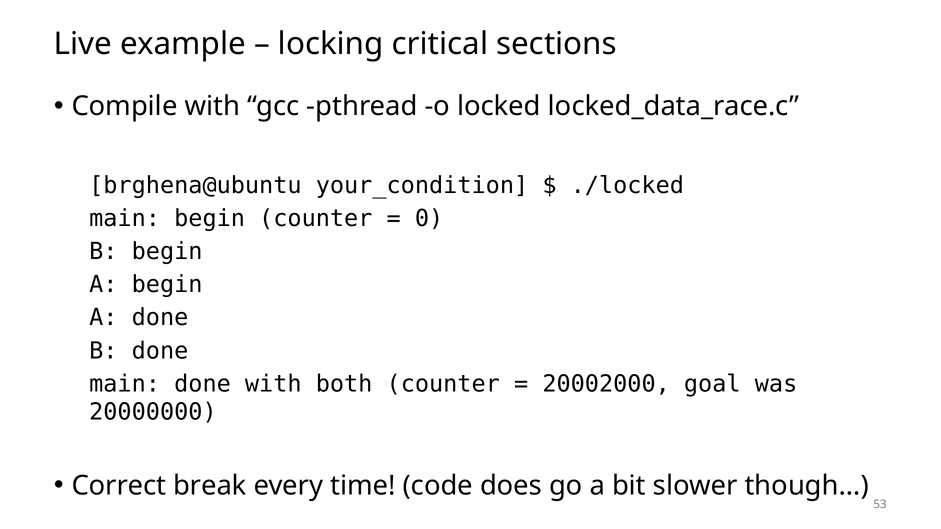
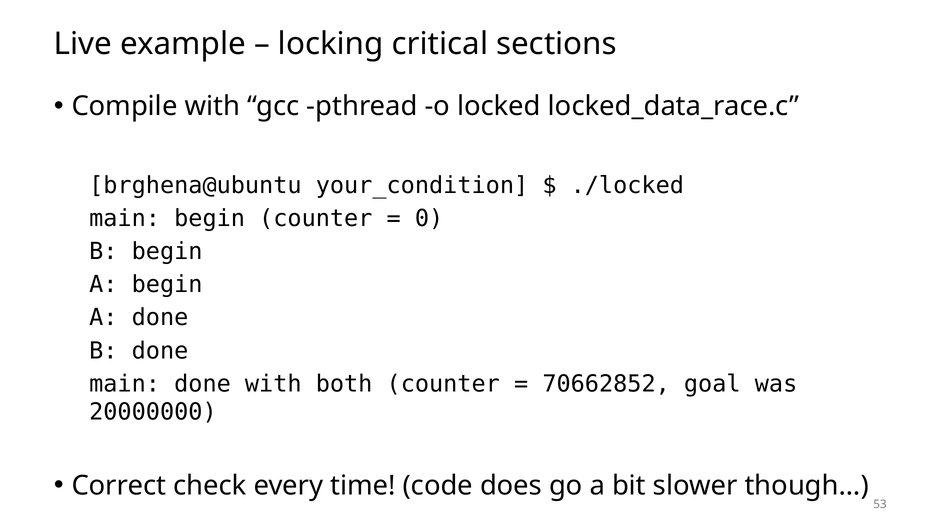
20002000: 20002000 -> 70662852 (606, 384)
break: break -> check (210, 486)
